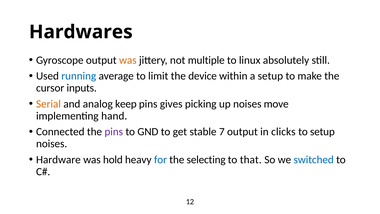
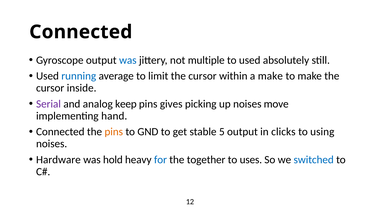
Hardwares: Hardwares -> Connected (81, 32)
was colour: orange -> blue (128, 60)
to linux: linux -> used (250, 60)
limit the device: device -> cursor (202, 76)
a setup: setup -> make (270, 76)
inputs: inputs -> inside (82, 88)
Serial colour: orange -> purple (48, 104)
pins colour: purple -> orange (114, 132)
7: 7 -> 5 (222, 132)
to setup: setup -> using (322, 132)
selecting: selecting -> together (206, 160)
that: that -> uses (251, 160)
